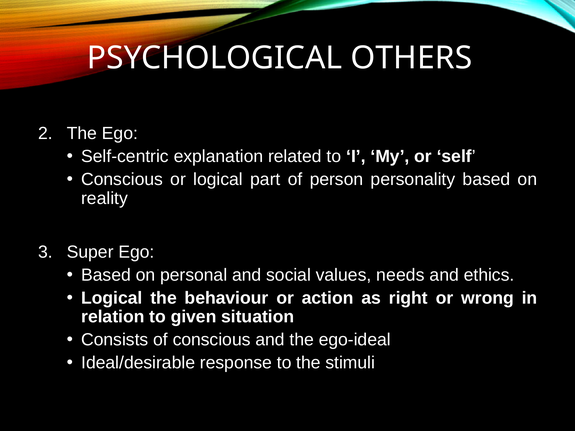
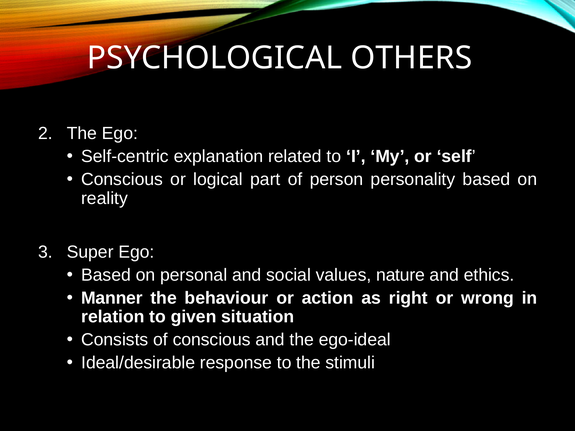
needs: needs -> nature (401, 275)
Logical: Logical -> Manner (112, 298)
